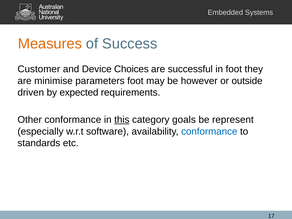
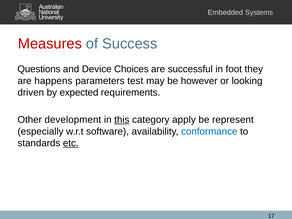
Measures colour: orange -> red (50, 44)
Customer: Customer -> Questions (39, 69)
minimise: minimise -> happens (53, 81)
parameters foot: foot -> test (135, 81)
outside: outside -> looking (247, 81)
Other conformance: conformance -> development (73, 120)
goals: goals -> apply (184, 120)
etc underline: none -> present (71, 143)
